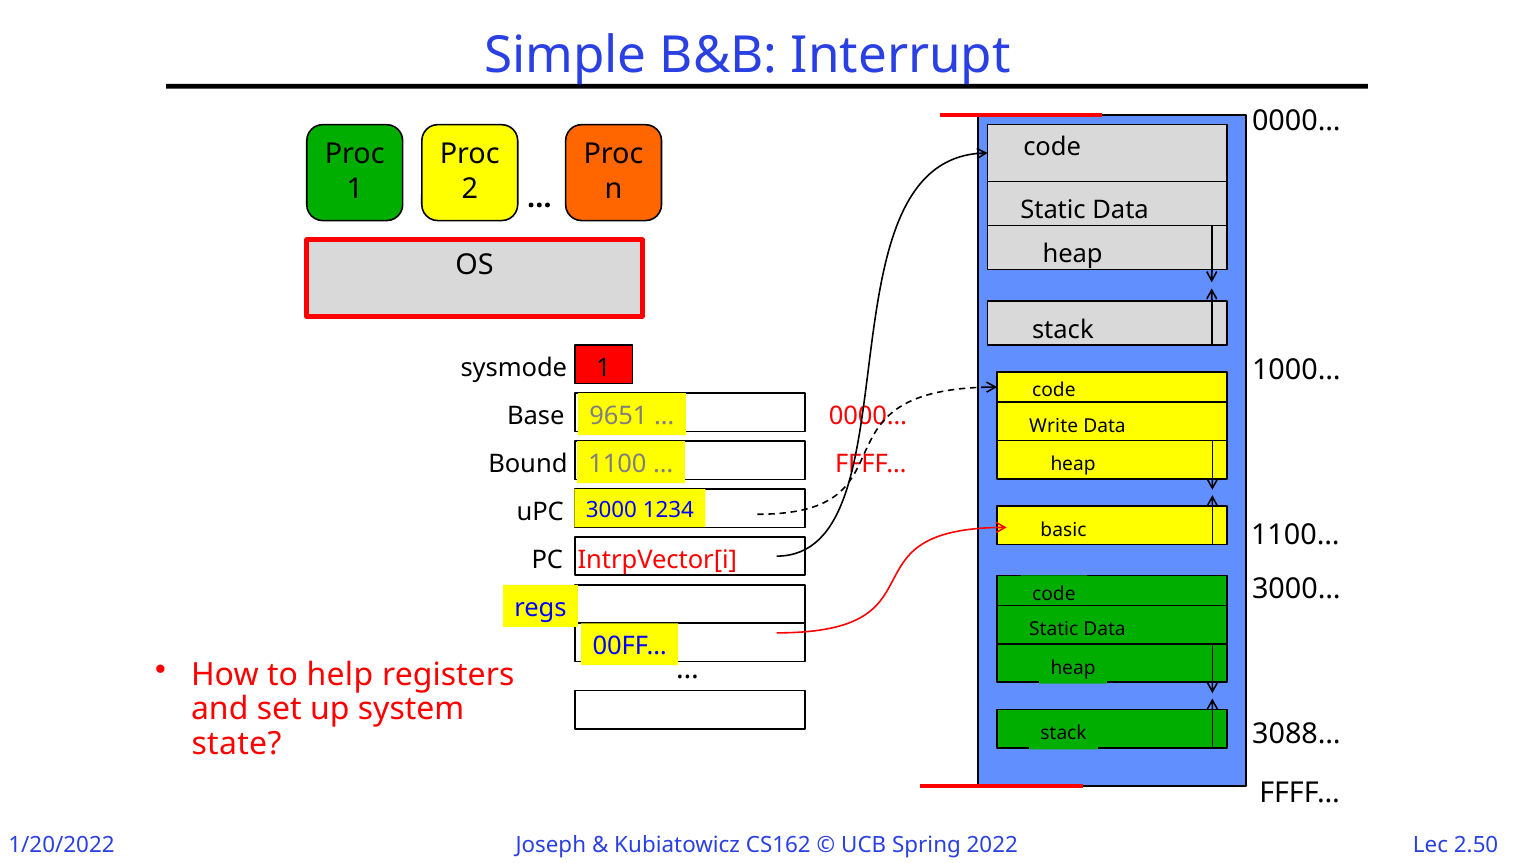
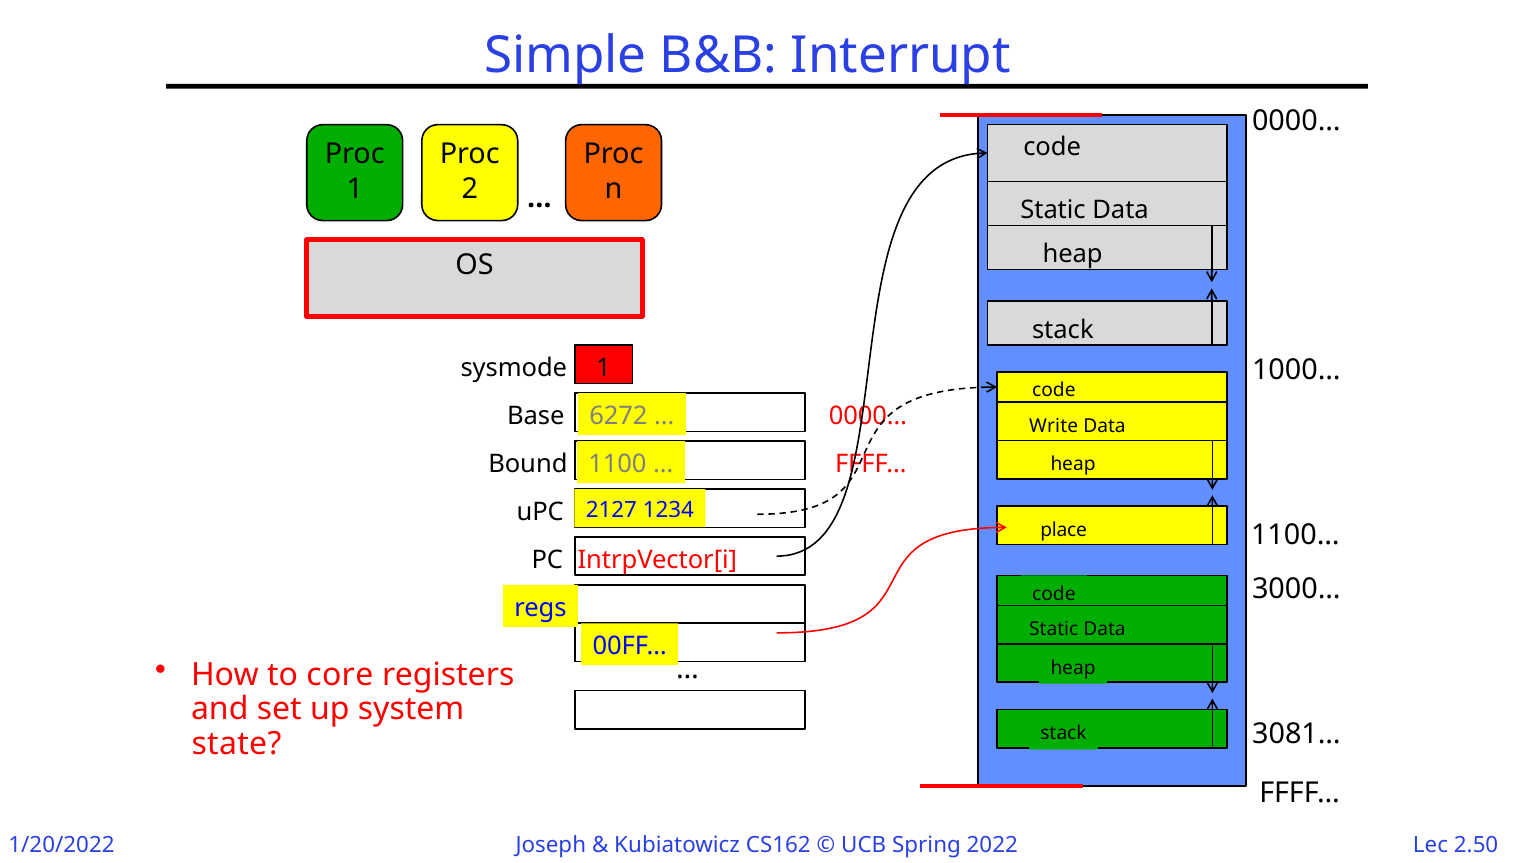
9651: 9651 -> 6272 (618, 416)
3000: 3000 -> 2127 (611, 510)
basic: basic -> place (1064, 530)
help: help -> core (340, 675)
3088…: 3088… -> 3081… (1296, 734)
